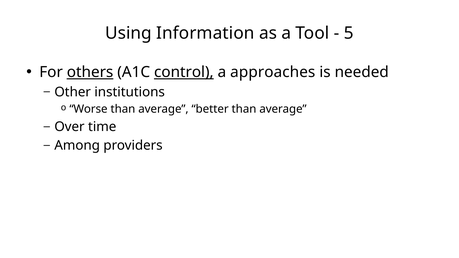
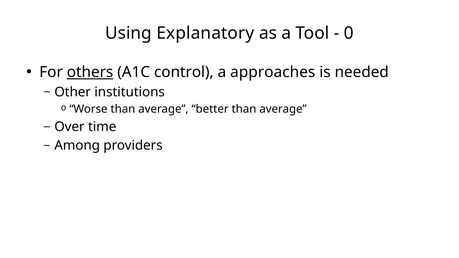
Information: Information -> Explanatory (205, 33)
5: 5 -> 0 (349, 33)
control underline: present -> none (184, 72)
